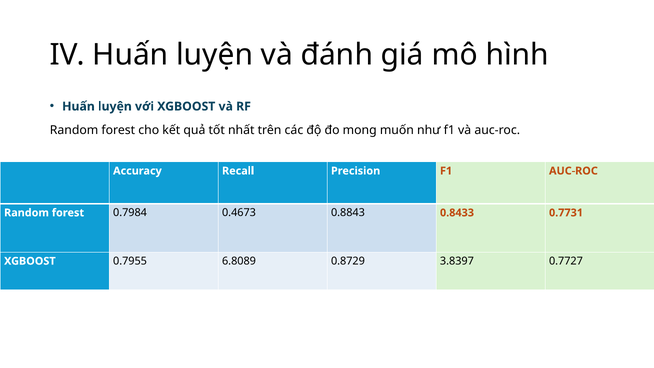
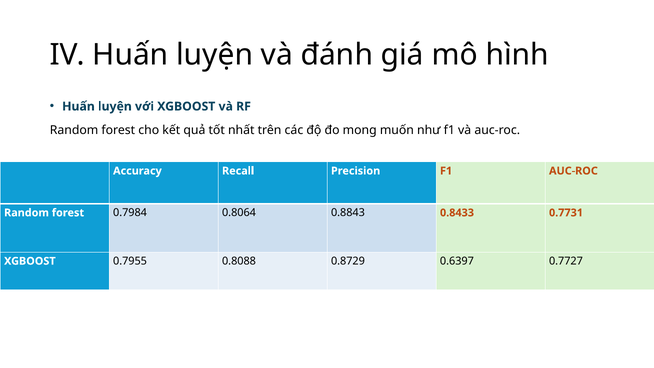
0.4673: 0.4673 -> 0.8064 (239, 213)
6.8089: 6.8089 -> 0.8088 (239, 261)
3.8397: 3.8397 -> 0.6397 (457, 261)
